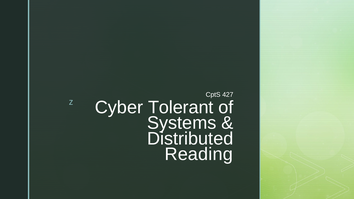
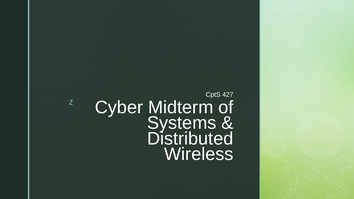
Tolerant: Tolerant -> Midterm (181, 107)
Reading: Reading -> Wireless (199, 154)
